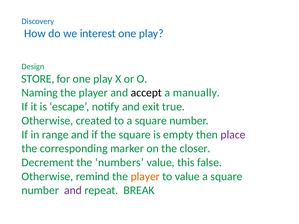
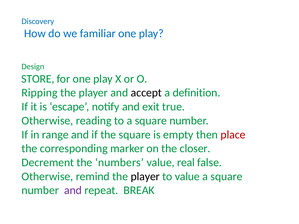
interest: interest -> familiar (98, 34)
Naming: Naming -> Ripping (40, 93)
manually: manually -> definition (196, 93)
created: created -> reading (94, 121)
place colour: purple -> red (233, 135)
this: this -> real (186, 163)
player colour: orange -> black (145, 177)
